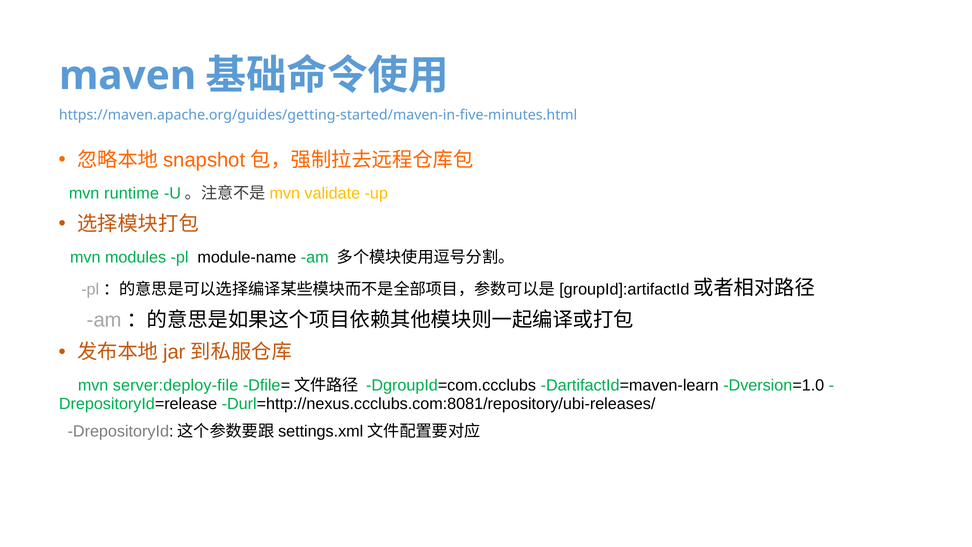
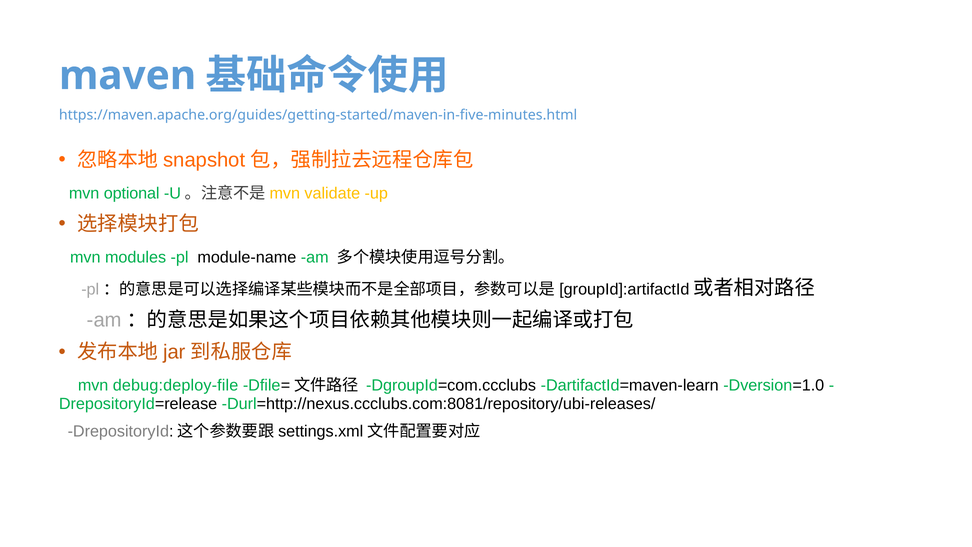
runtime: runtime -> optional (132, 193)
server:deploy-file: server:deploy-file -> debug:deploy-file (176, 385)
